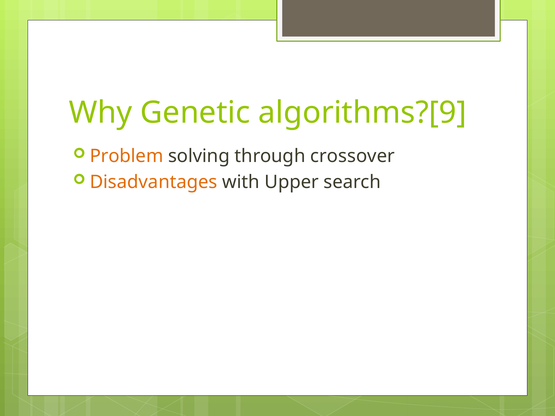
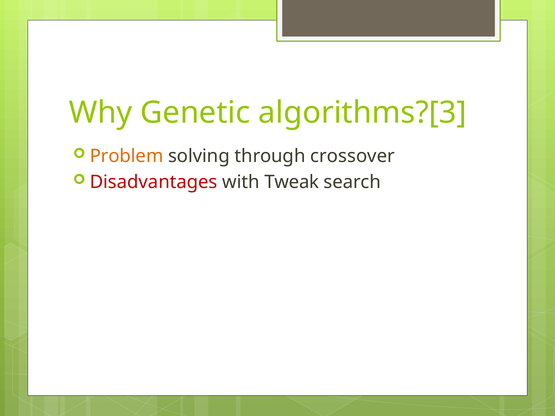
algorithms?[9: algorithms?[9 -> algorithms?[3 (362, 113)
Disadvantages colour: orange -> red (154, 182)
Upper: Upper -> Tweak (292, 182)
